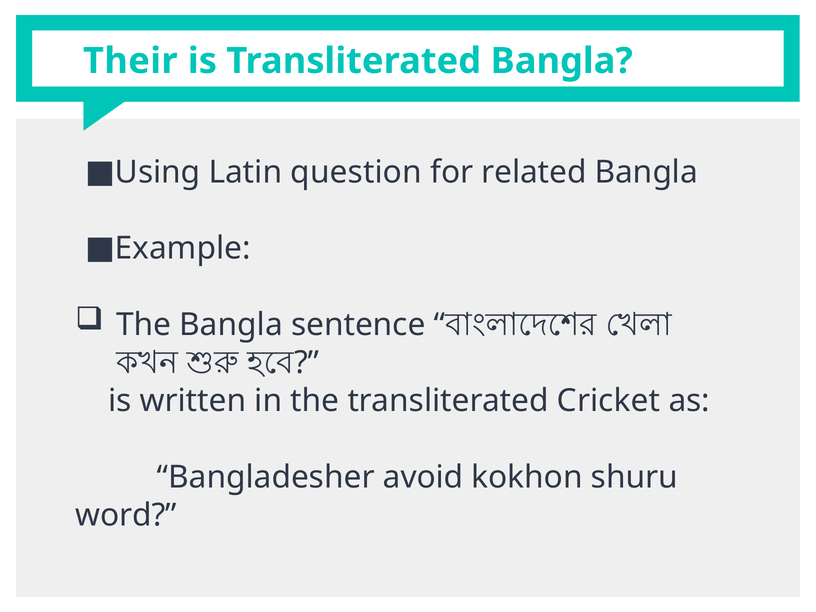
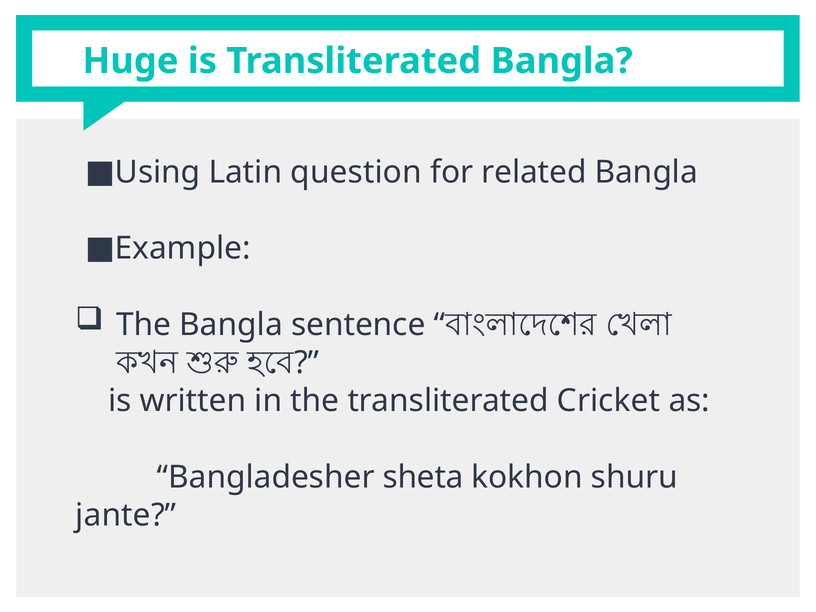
Their: Their -> Huge (130, 61)
avoid: avoid -> sheta (423, 477)
word: word -> jante (126, 515)
